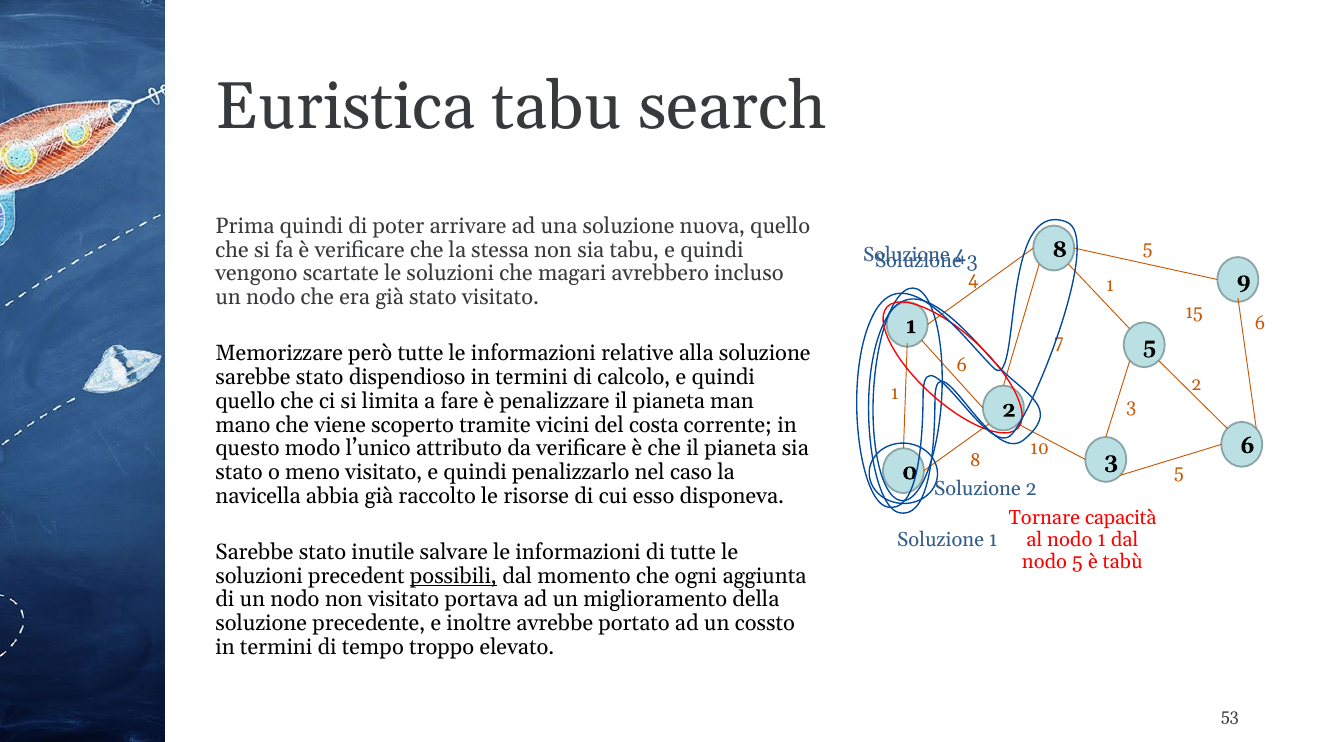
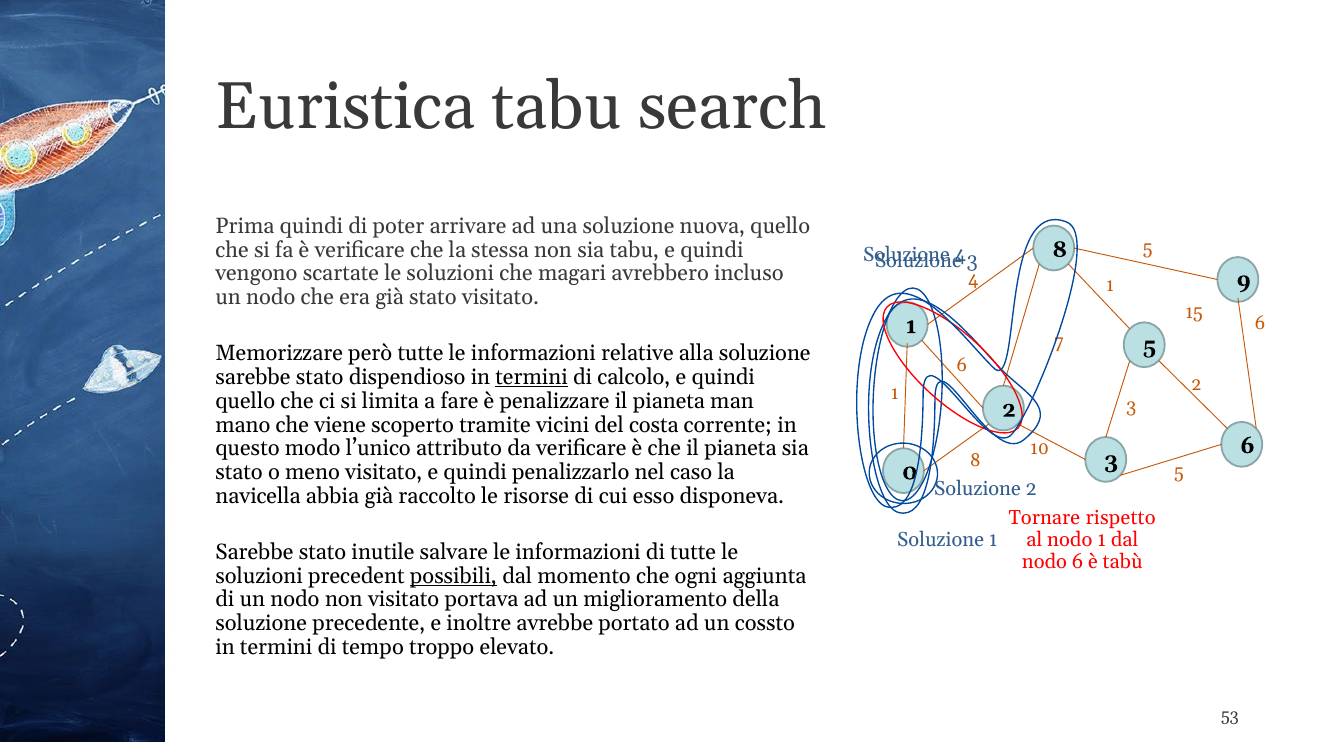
termini underline: none -> present (532, 377)
capacità: capacità -> rispetto (1121, 518)
nodo 5: 5 -> 6 (1078, 562)
